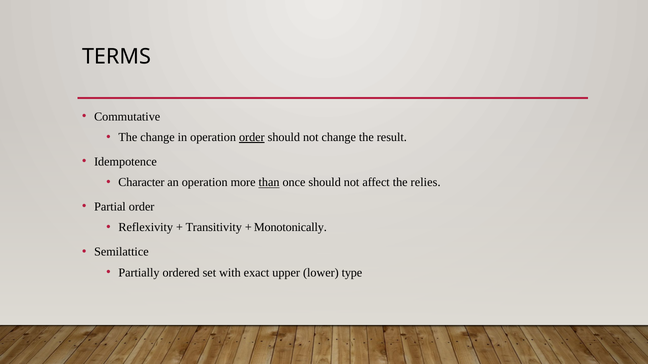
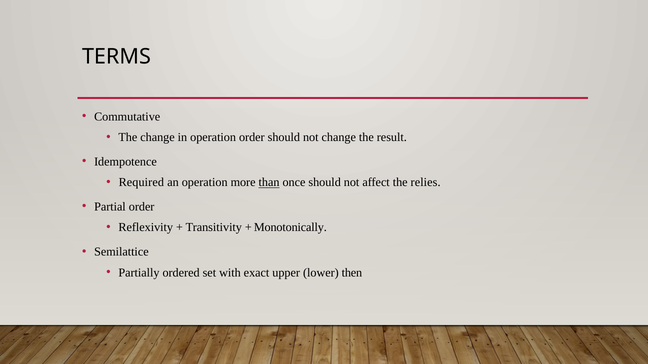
order underline: present -> none (252, 138)
Character: Character -> Required (141, 183)
type: type -> then (352, 273)
